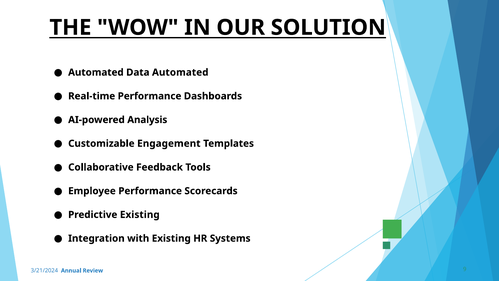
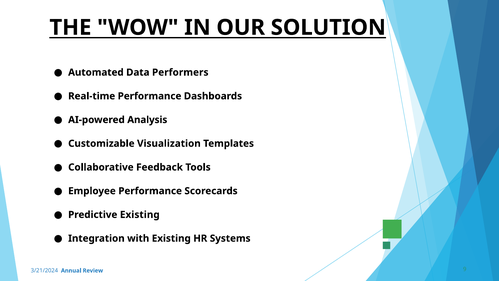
Data Automated: Automated -> Performers (180, 72)
Engagement: Engagement -> Visualization (169, 143)
